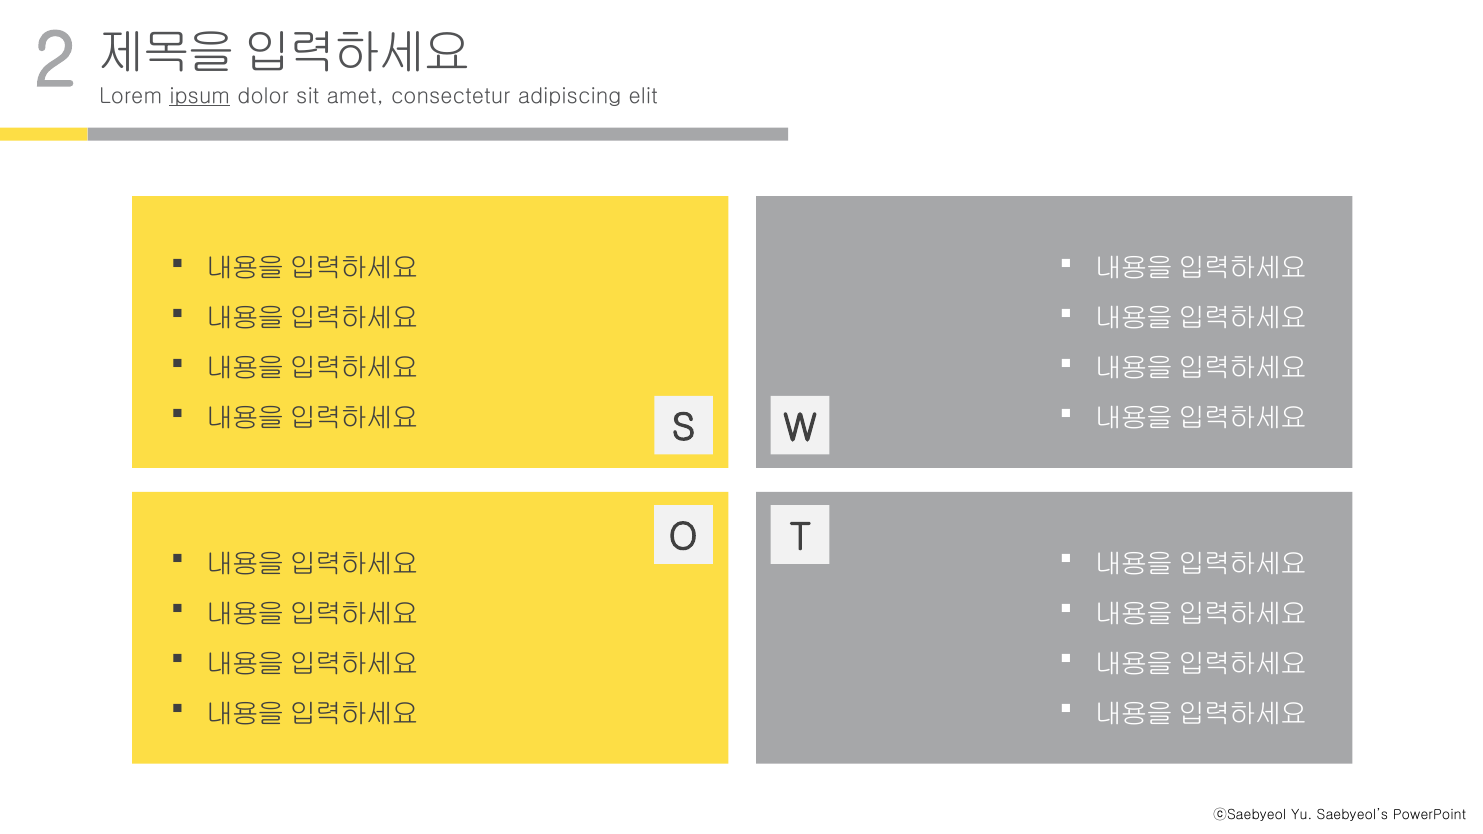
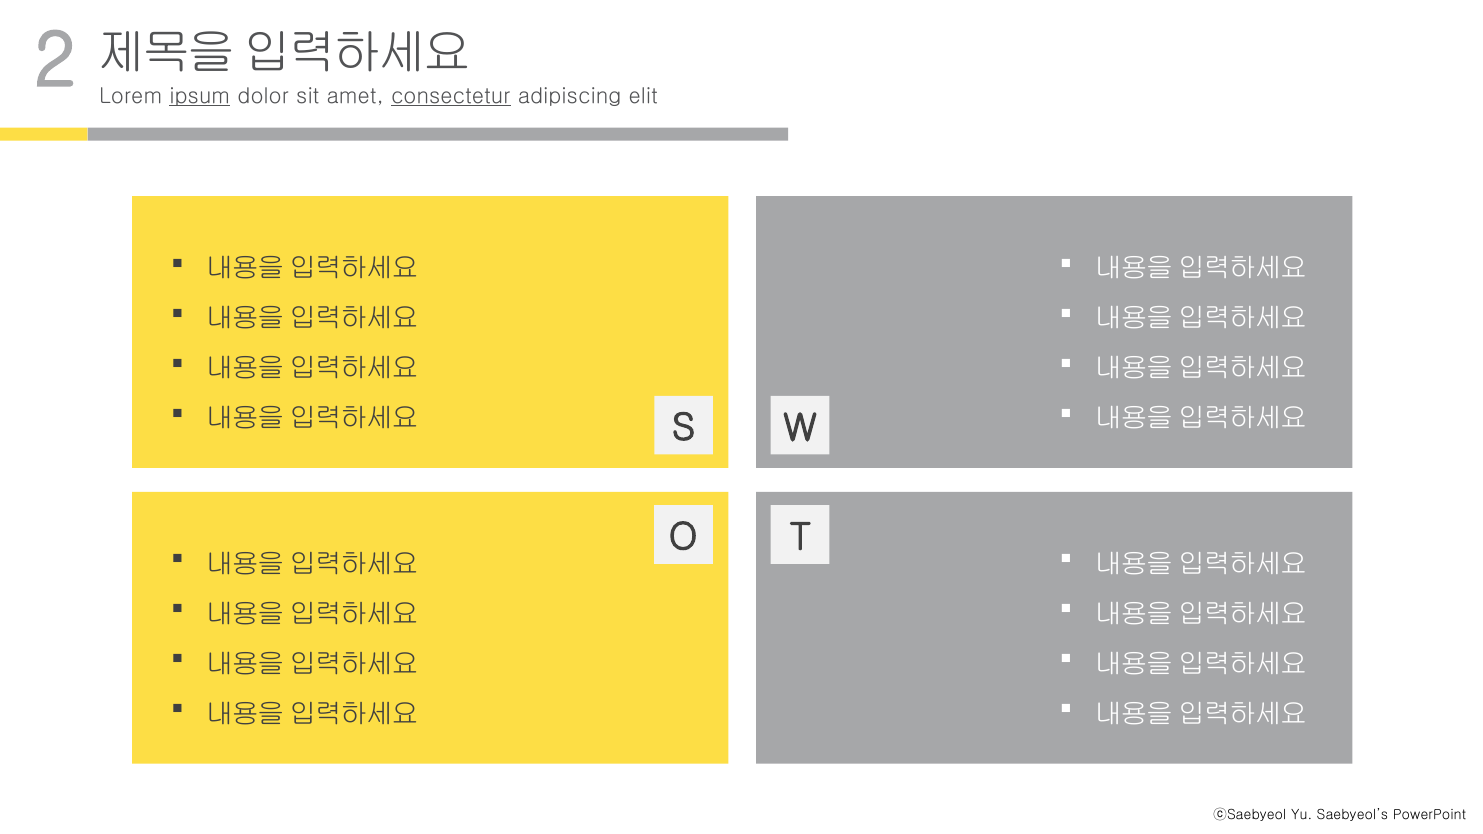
consectetur underline: none -> present (451, 97)
